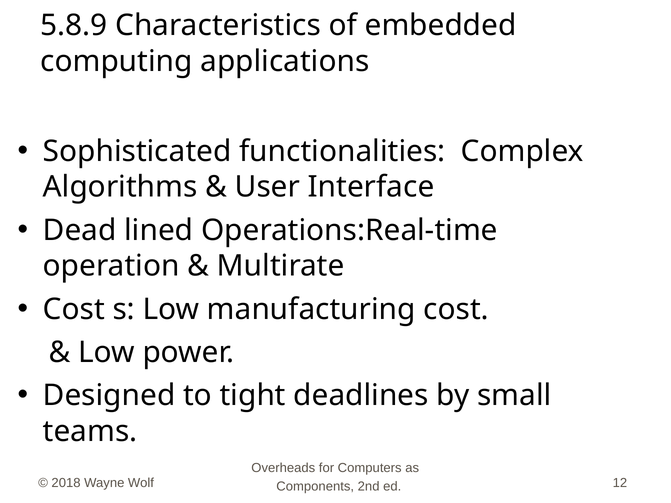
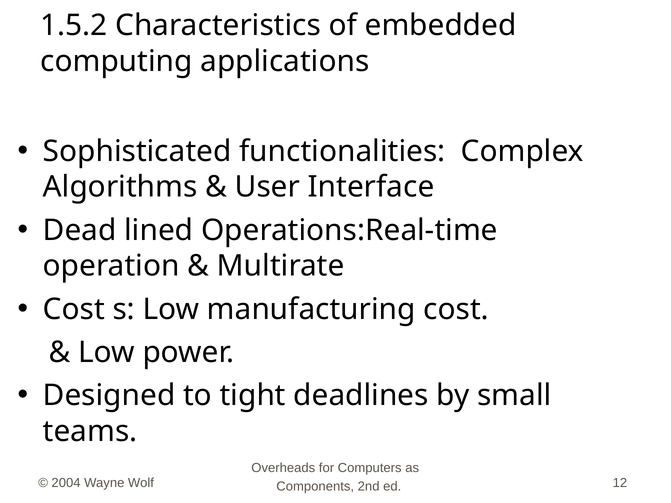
5.8.9: 5.8.9 -> 1.5.2 (74, 26)
2018: 2018 -> 2004 (66, 483)
